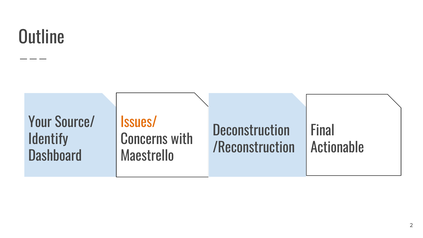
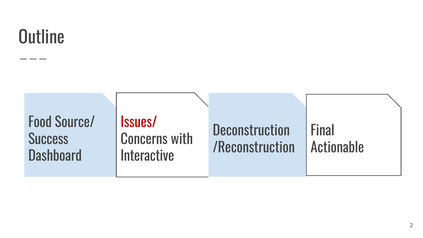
Your: Your -> Food (40, 122)
Issues/ colour: orange -> red (139, 122)
Identify: Identify -> Success (48, 139)
Maestrello: Maestrello -> Interactive (147, 156)
